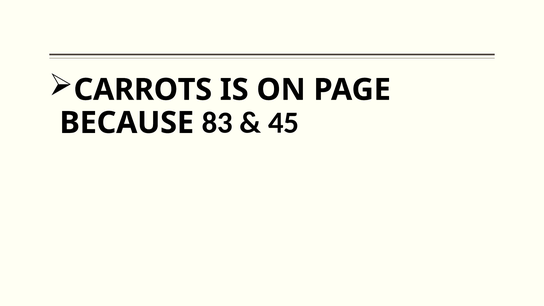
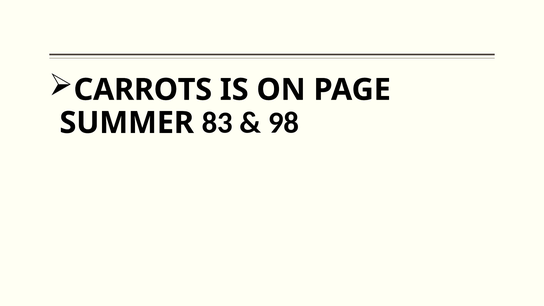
BECAUSE: BECAUSE -> SUMMER (127, 123)
45: 45 -> 98 (284, 123)
